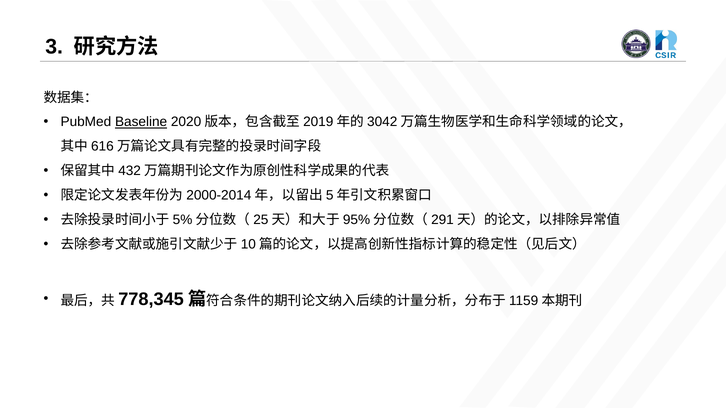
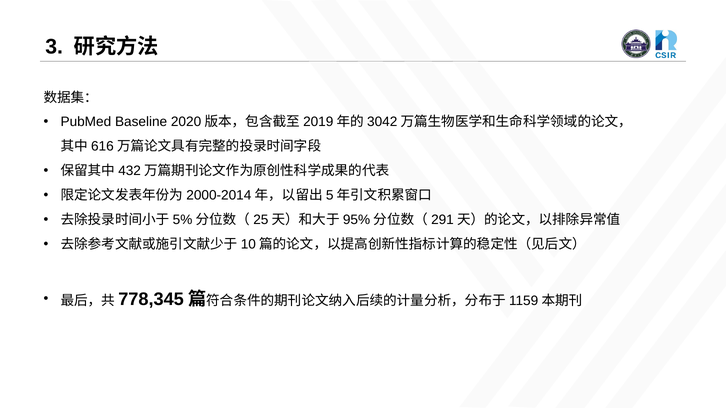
Baseline underline: present -> none (141, 122)
